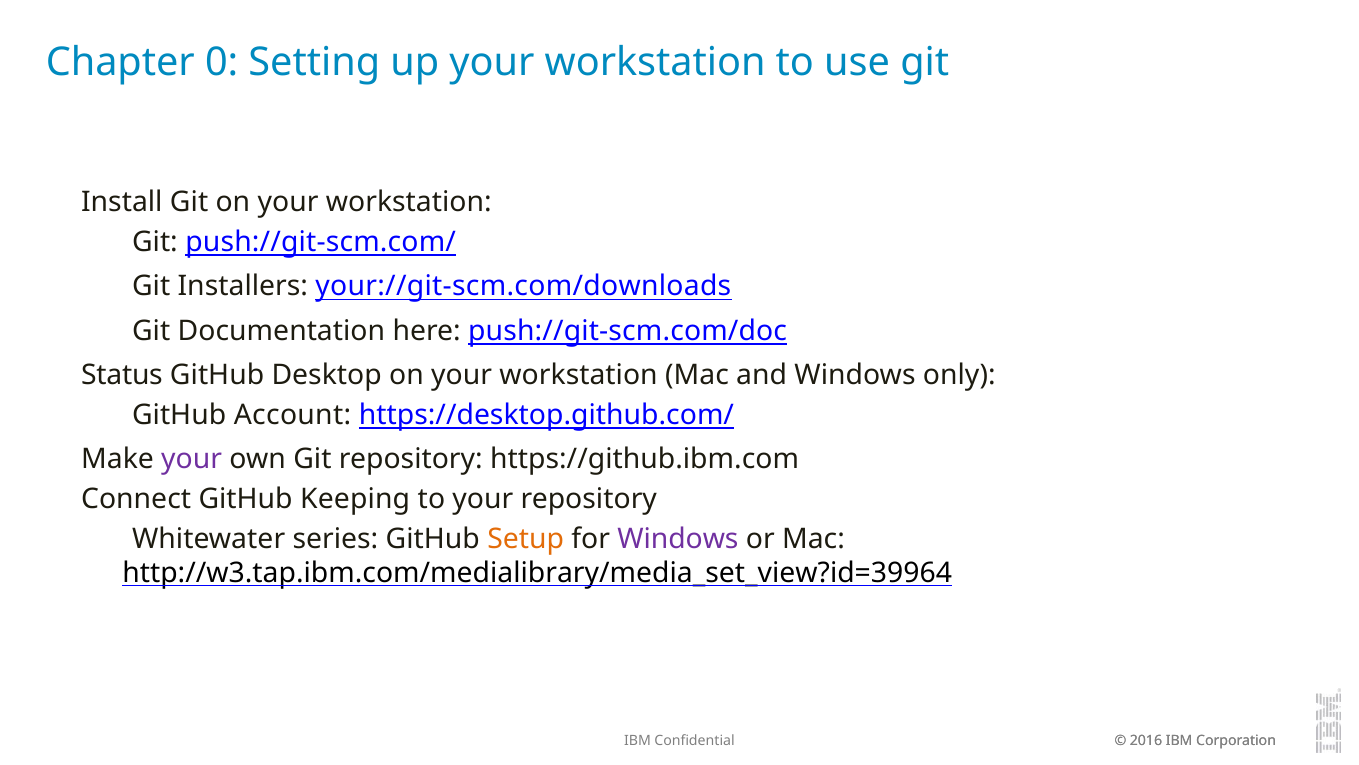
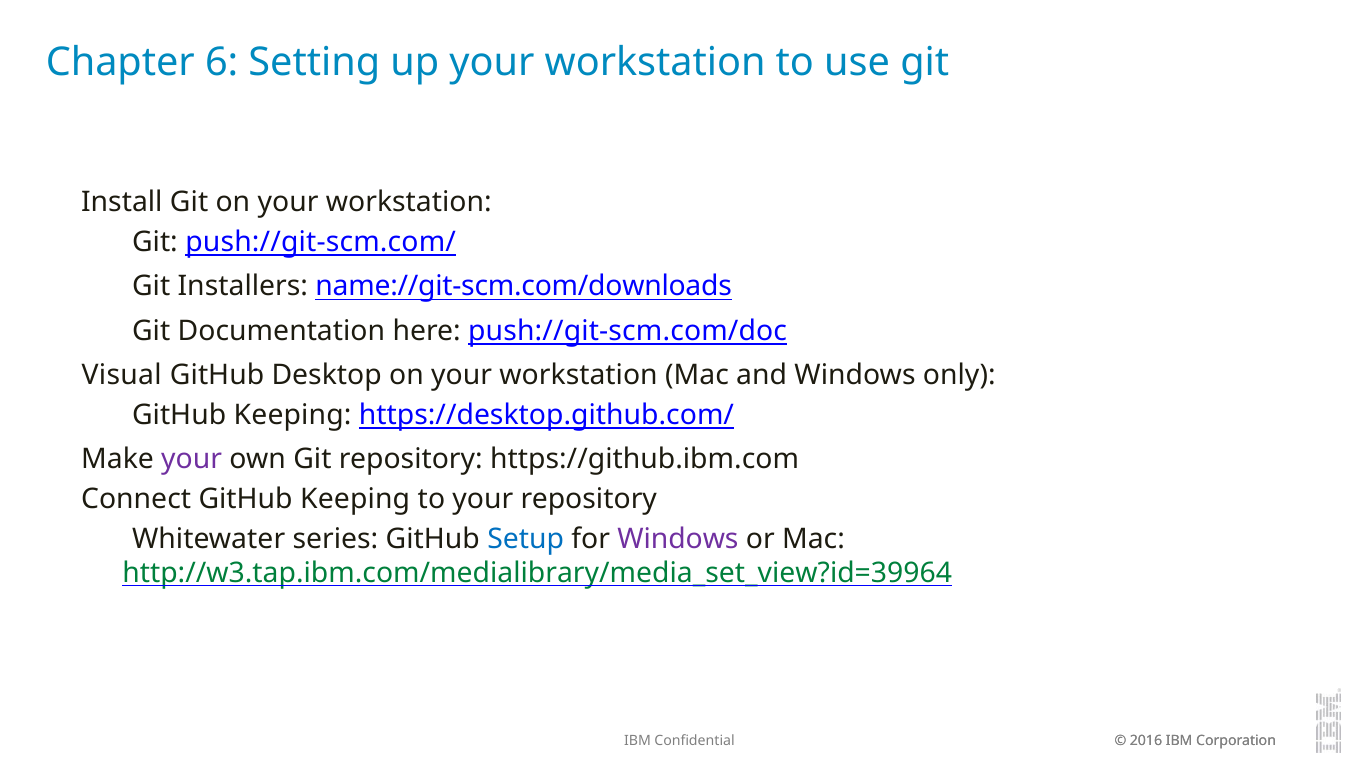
0: 0 -> 6 (222, 62)
your://git-scm.com/downloads: your://git-scm.com/downloads -> name://git-scm.com/downloads (524, 286)
Status: Status -> Visual (122, 375)
Account: Account -> Keeping (293, 415)
Setup colour: orange -> blue (526, 538)
http://w3.tap.ibm.com/medialibrary/media_set_view?id=39964 colour: black -> green (537, 572)
